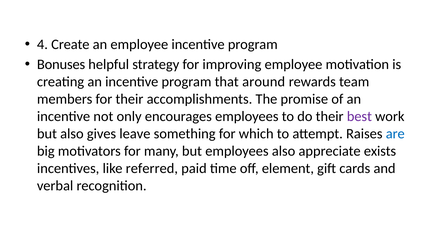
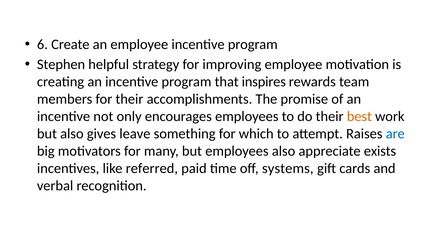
4: 4 -> 6 (42, 44)
Bonuses: Bonuses -> Stephen (61, 65)
around: around -> inspires (264, 82)
best colour: purple -> orange (359, 116)
element: element -> systems (288, 168)
